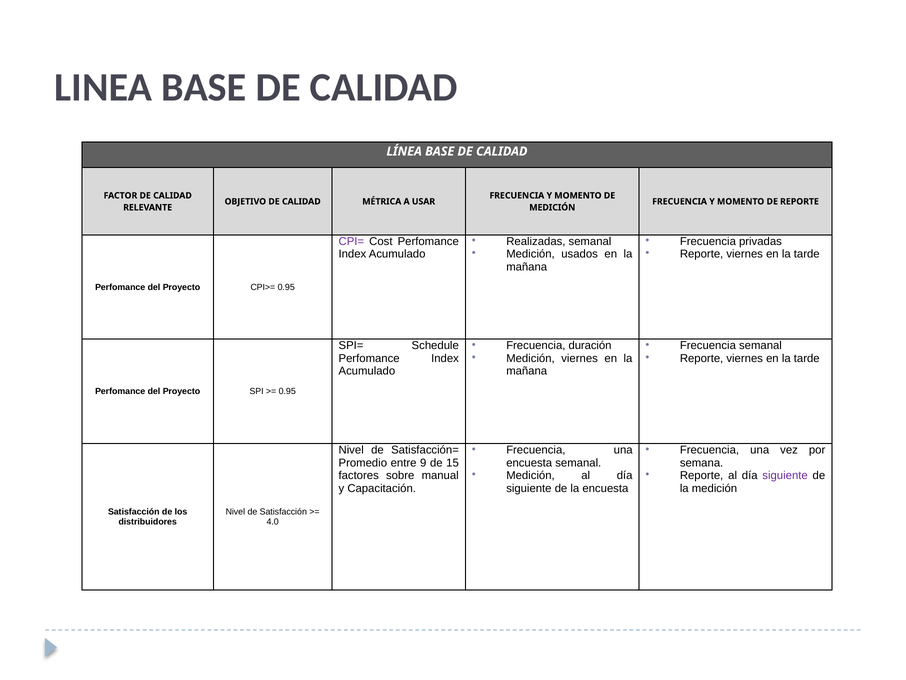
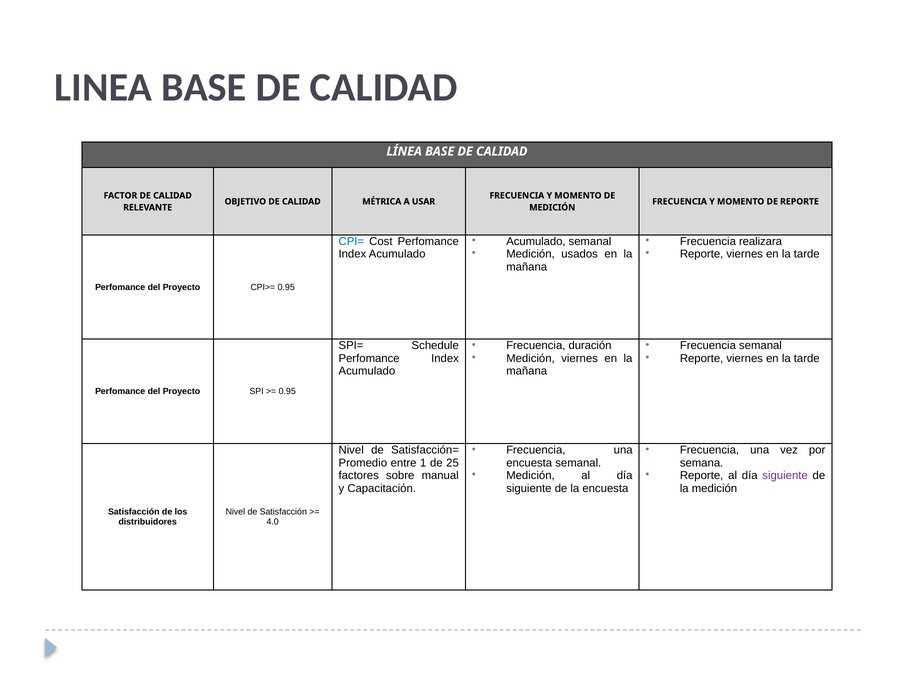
CPI= colour: purple -> blue (351, 241)
Realizadas: Realizadas -> Acumulado (536, 241)
privadas: privadas -> realizara (760, 241)
9: 9 -> 1 (423, 463)
15: 15 -> 25 (453, 463)
